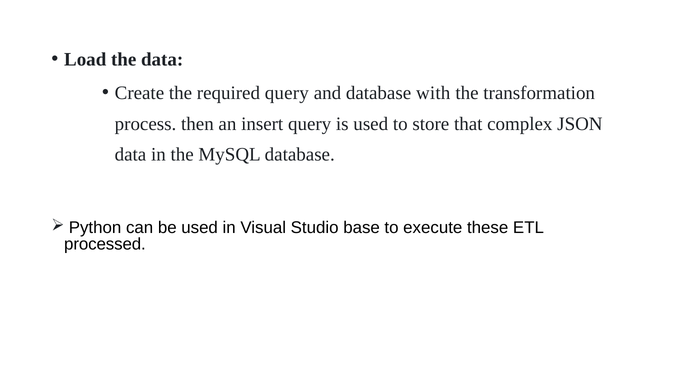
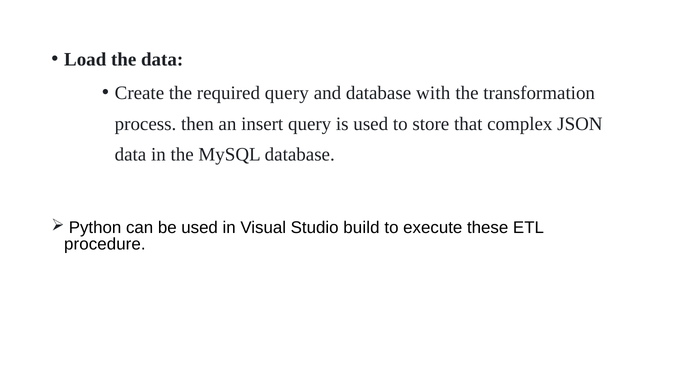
base: base -> build (361, 228)
processed: processed -> procedure (105, 244)
